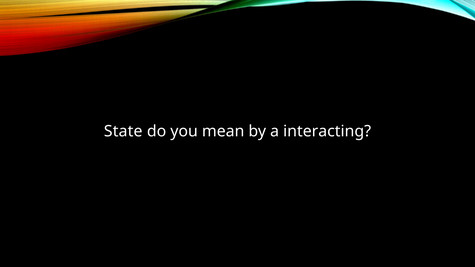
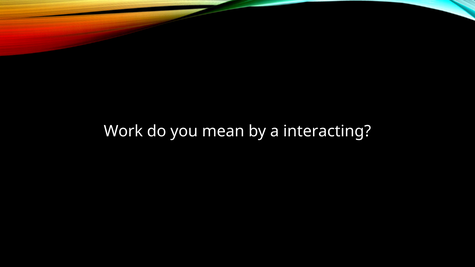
State: State -> Work (123, 131)
